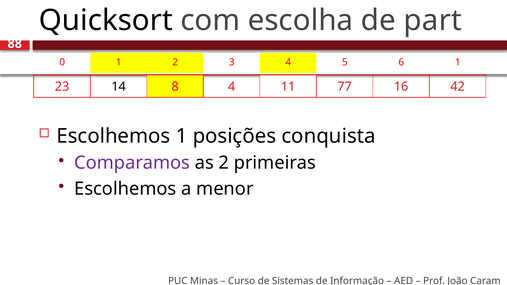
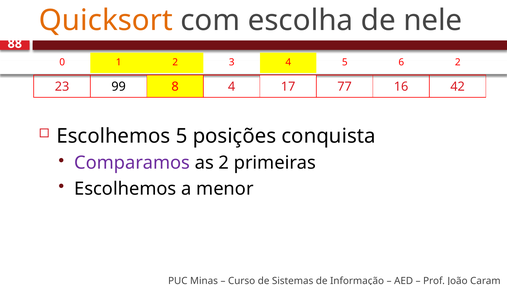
Quicksort colour: black -> orange (106, 21)
part: part -> nele (433, 21)
6 1: 1 -> 2 (458, 62)
14: 14 -> 99 (119, 87)
11: 11 -> 17 (288, 87)
Escolhemos 1: 1 -> 5 (182, 136)
